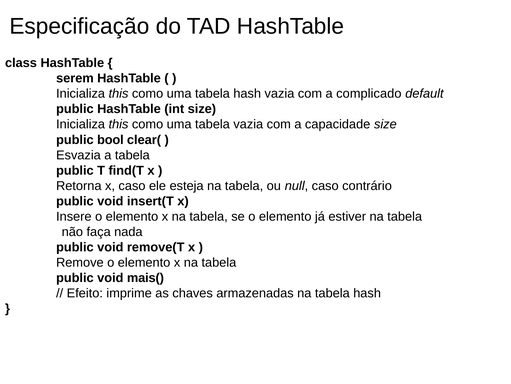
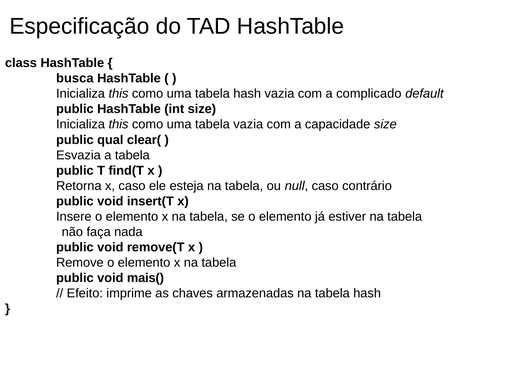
serem: serem -> busca (75, 78)
bool: bool -> qual (110, 140)
